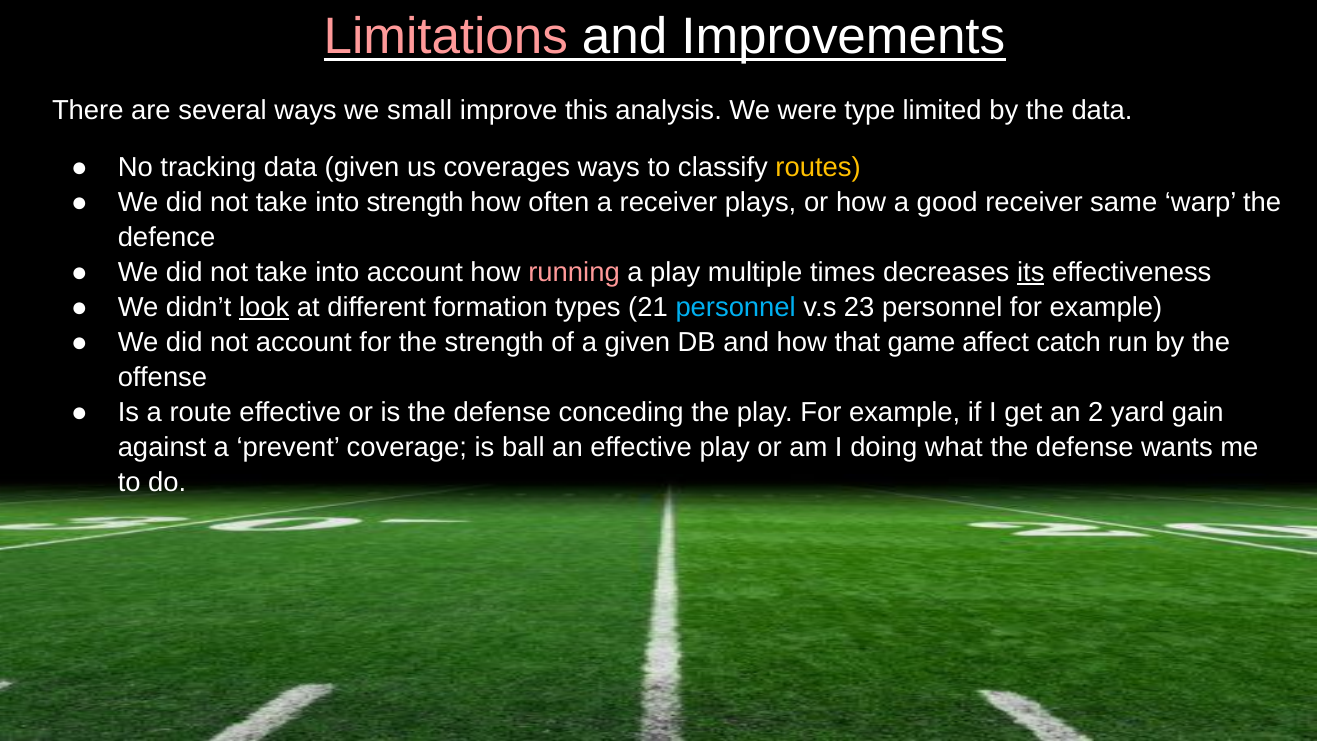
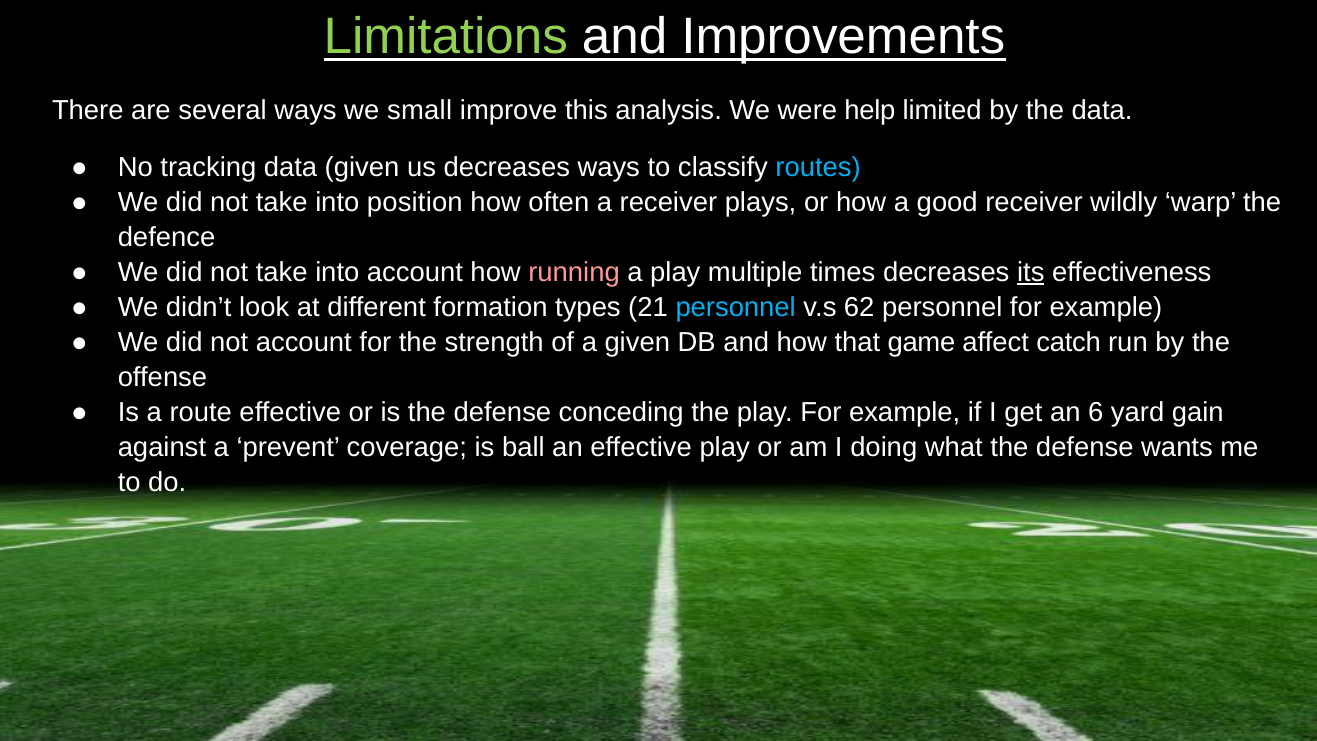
Limitations colour: pink -> light green (446, 37)
type: type -> help (870, 110)
us coverages: coverages -> decreases (507, 167)
routes colour: yellow -> light blue (818, 167)
into strength: strength -> position (415, 202)
same: same -> wildly (1124, 202)
look underline: present -> none (264, 307)
23: 23 -> 62 (859, 307)
2: 2 -> 6 (1096, 413)
